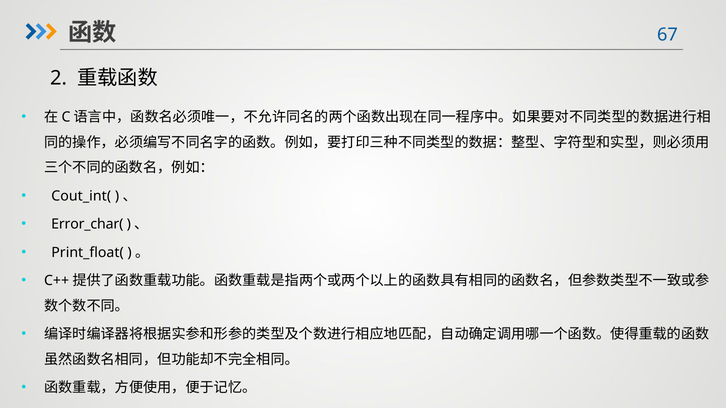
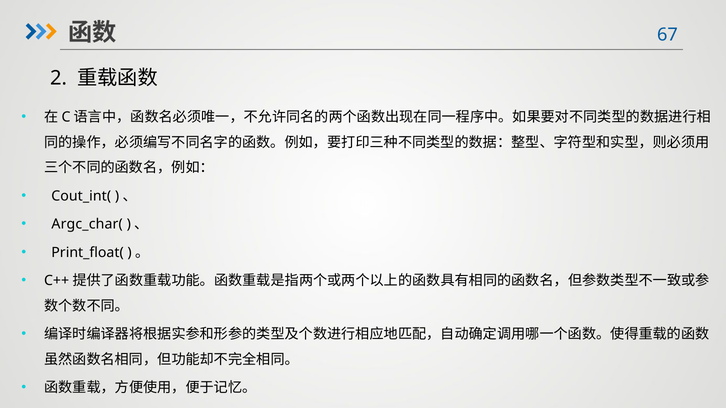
Error_char(: Error_char( -> Argc_char( (87, 224)
